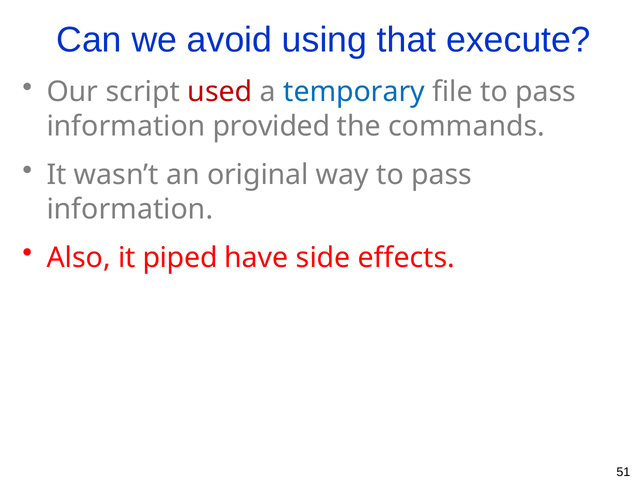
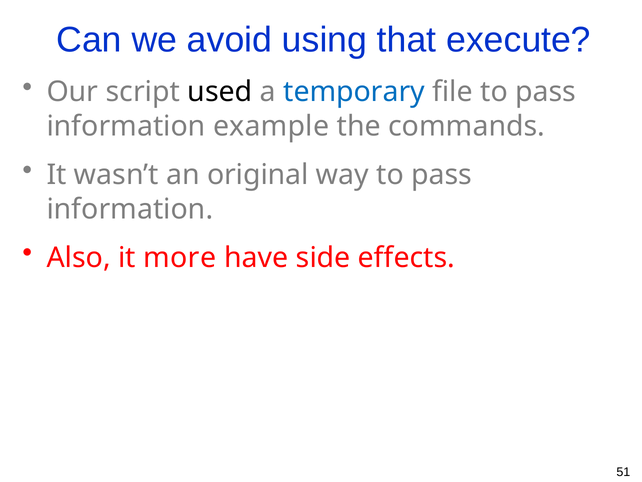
used colour: red -> black (220, 92)
provided: provided -> example (271, 126)
piped: piped -> more (180, 257)
